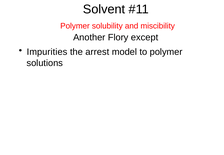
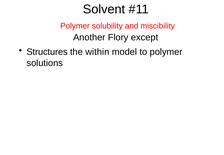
Impurities: Impurities -> Structures (47, 52)
arrest: arrest -> within (97, 52)
